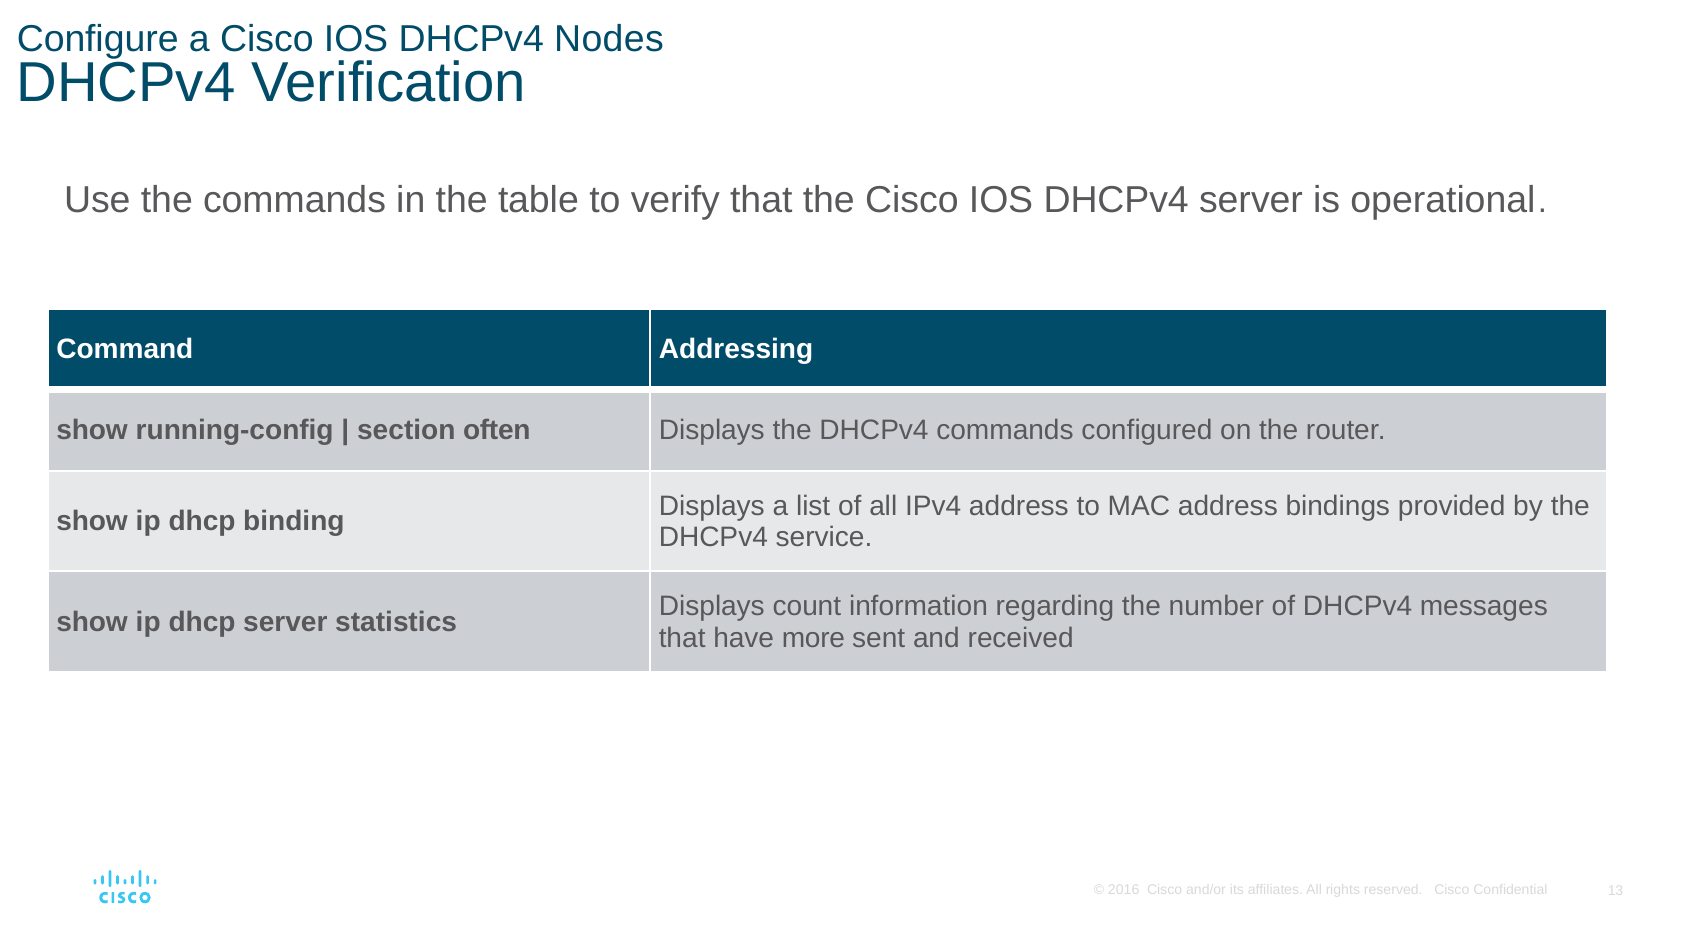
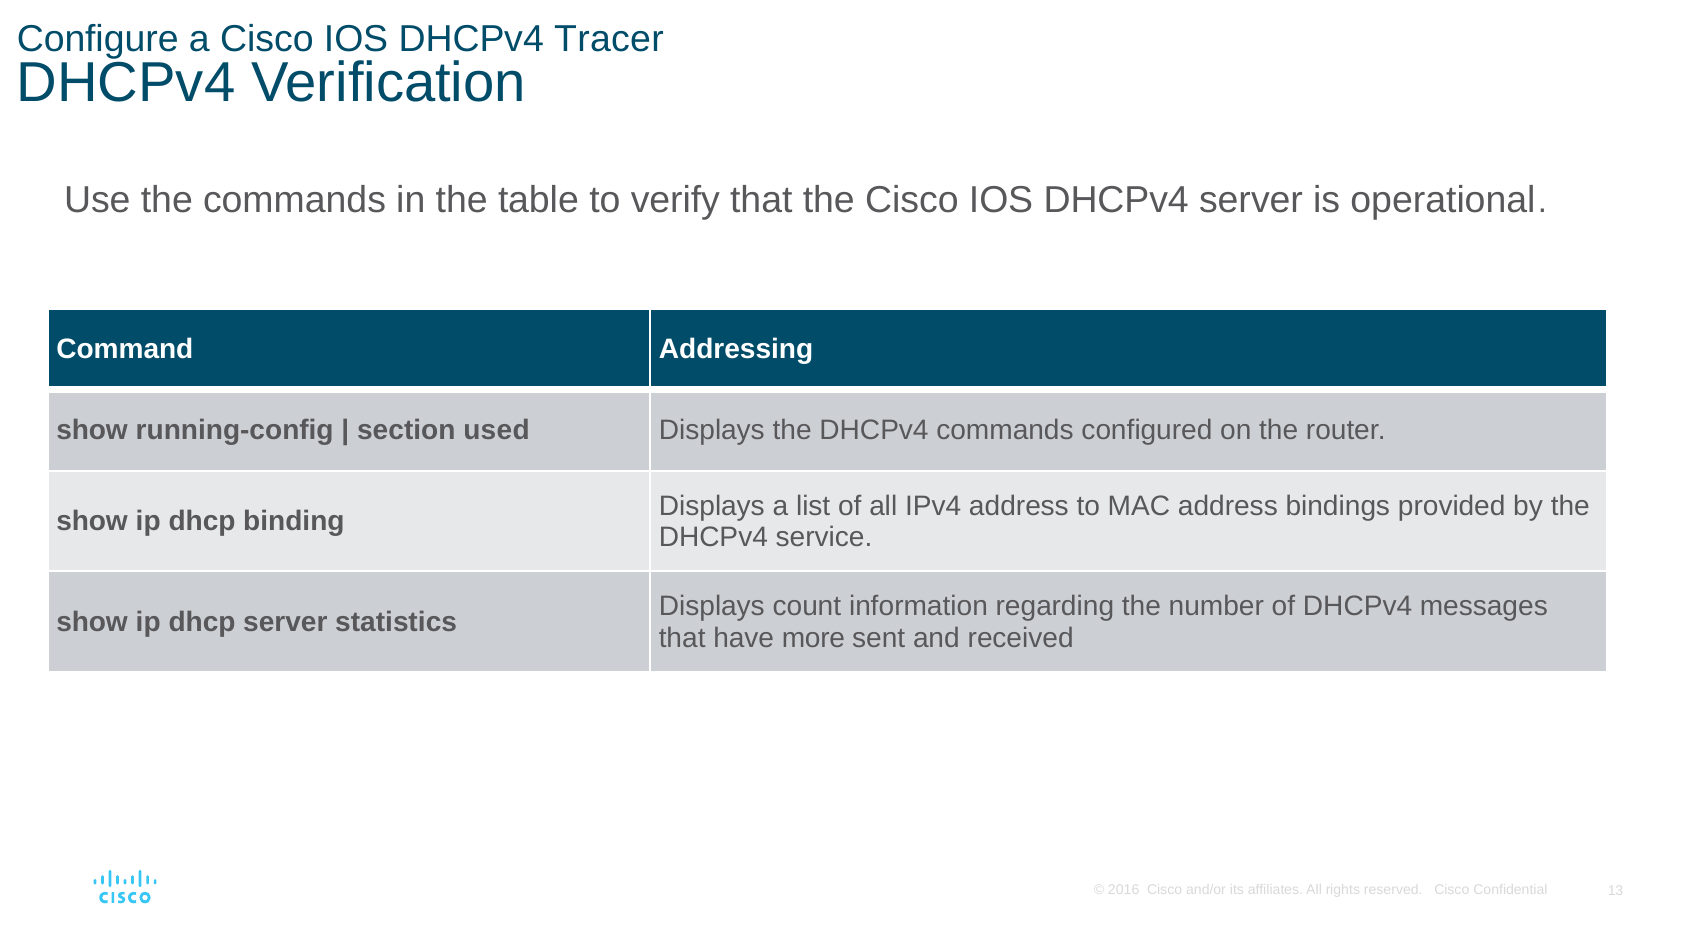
Nodes: Nodes -> Tracer (609, 39)
often: often -> used (496, 431)
